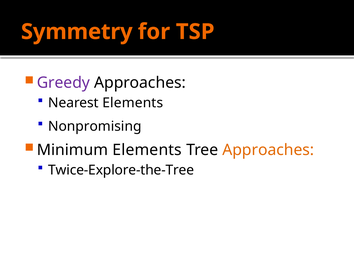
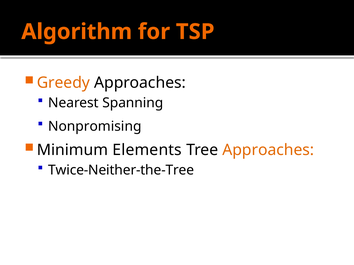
Symmetry: Symmetry -> Algorithm (77, 32)
Greedy colour: purple -> orange (63, 83)
Nearest Elements: Elements -> Spanning (133, 103)
Twice-Explore-the-Tree: Twice-Explore-the-Tree -> Twice-Neither-the-Tree (121, 171)
